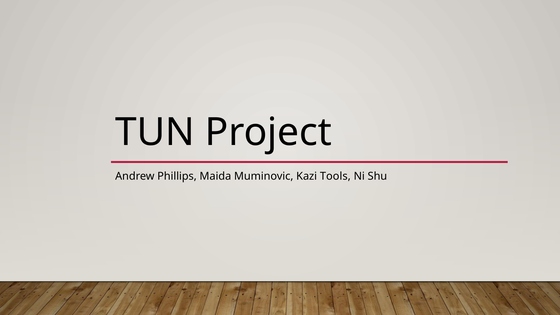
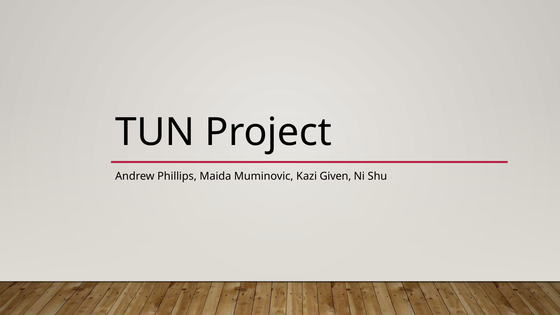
Tools: Tools -> Given (335, 176)
